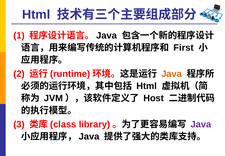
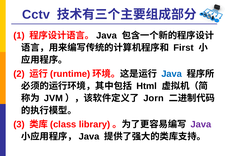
Html: Html -> Cctv (36, 15)
Java colour: orange -> blue (172, 74)
Host: Host -> Jorn (154, 98)
